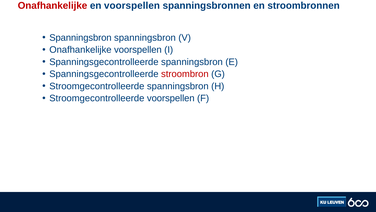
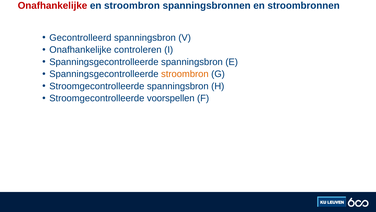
en voorspellen: voorspellen -> stroombron (132, 6)
Spanningsbron: Spanningsbron -> Gecontrolleerd (80, 38)
Onafhankelijke voorspellen: voorspellen -> controleren (138, 50)
stroombron colour: red -> orange (185, 74)
